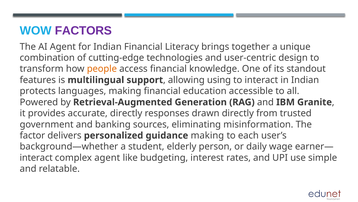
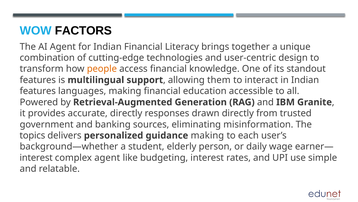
FACTORS colour: purple -> black (83, 31)
using: using -> them (219, 80)
protects: protects -> features (38, 91)
factor: factor -> topics (32, 135)
interact: interact -> interest (36, 157)
